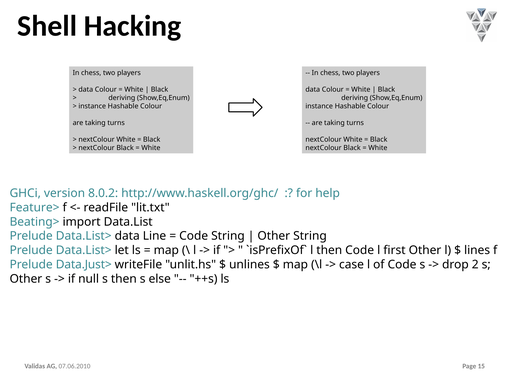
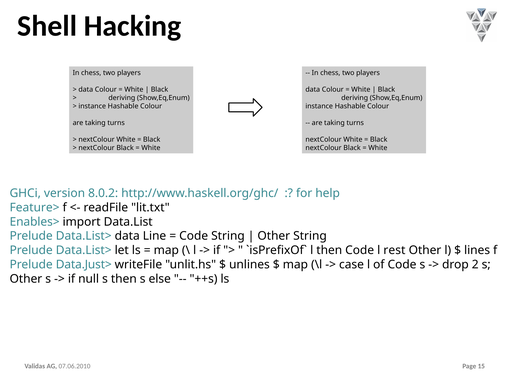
Beating>: Beating> -> Enables> (35, 222)
first: first -> rest (394, 251)
